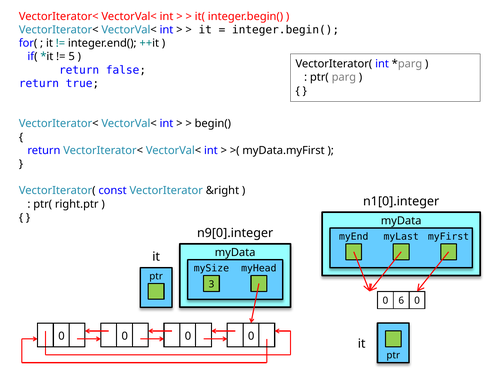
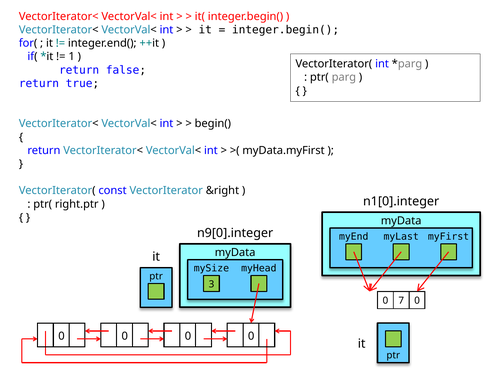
5: 5 -> 1 (72, 57)
6: 6 -> 7 (401, 300)
